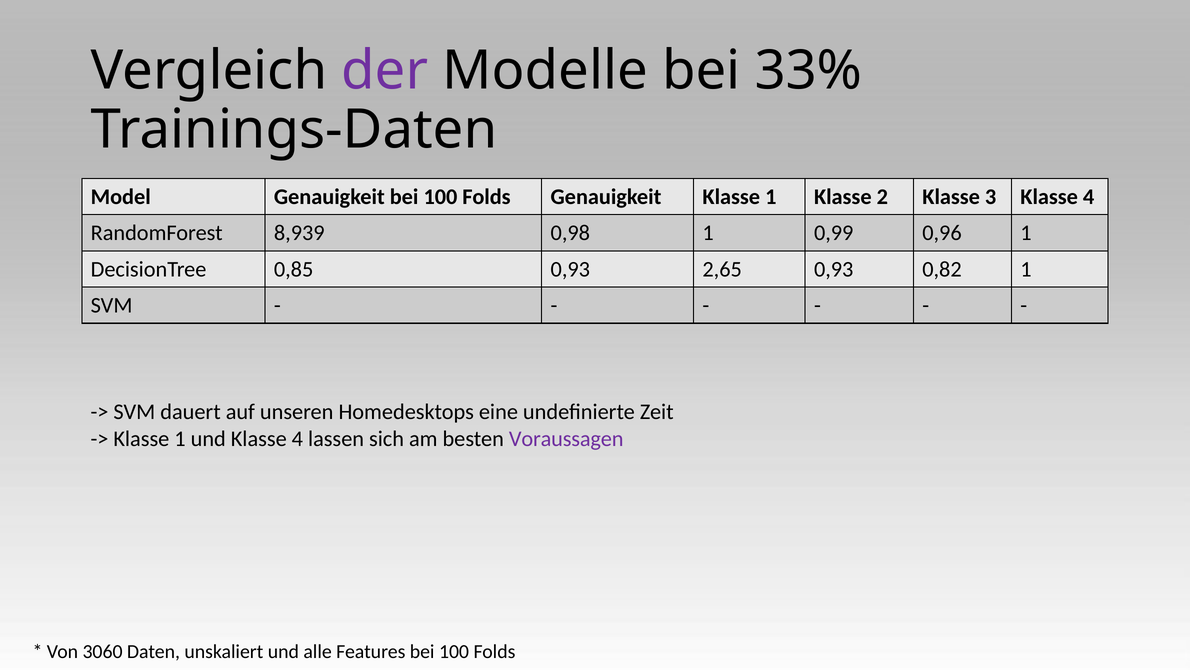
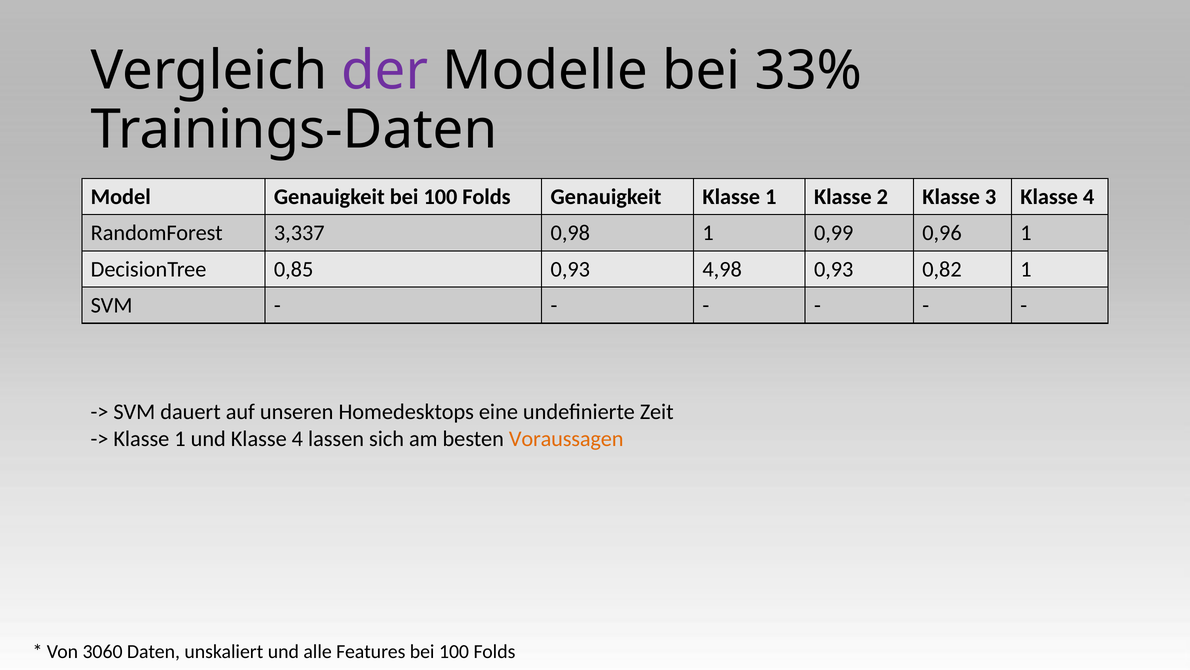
8,939: 8,939 -> 3,337 (299, 233)
2,65: 2,65 -> 4,98 (722, 269)
Voraussagen colour: purple -> orange (566, 438)
